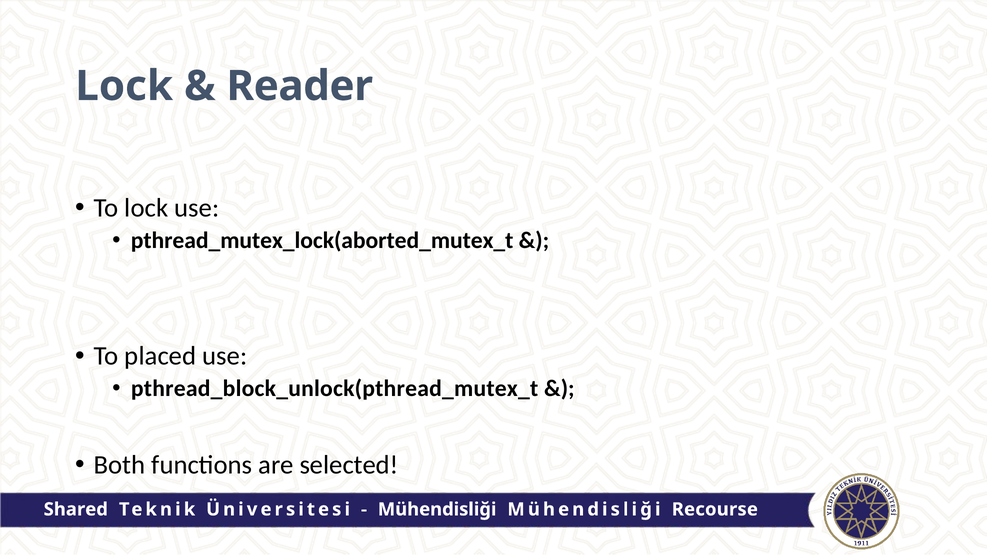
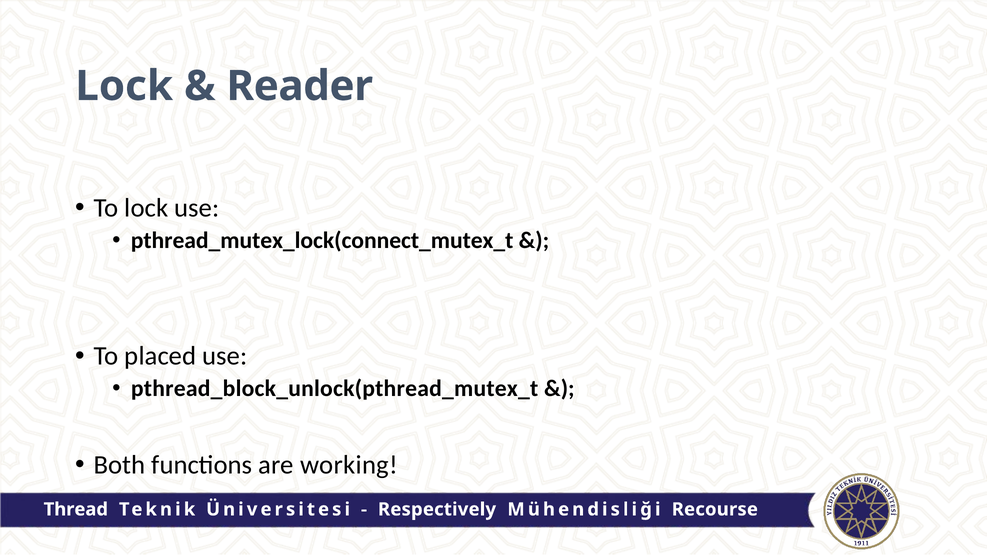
pthread_mutex_lock(aborted_mutex_t: pthread_mutex_lock(aborted_mutex_t -> pthread_mutex_lock(connect_mutex_t (322, 240)
selected: selected -> working (349, 465)
Shared: Shared -> Thread (76, 510)
Mühendisliği: Mühendisliği -> Respectively (437, 510)
